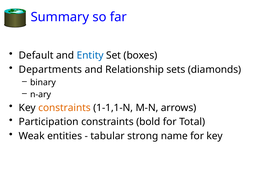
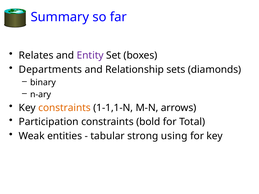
Default: Default -> Relates (36, 56)
Entity colour: blue -> purple (90, 56)
name: name -> using (174, 136)
